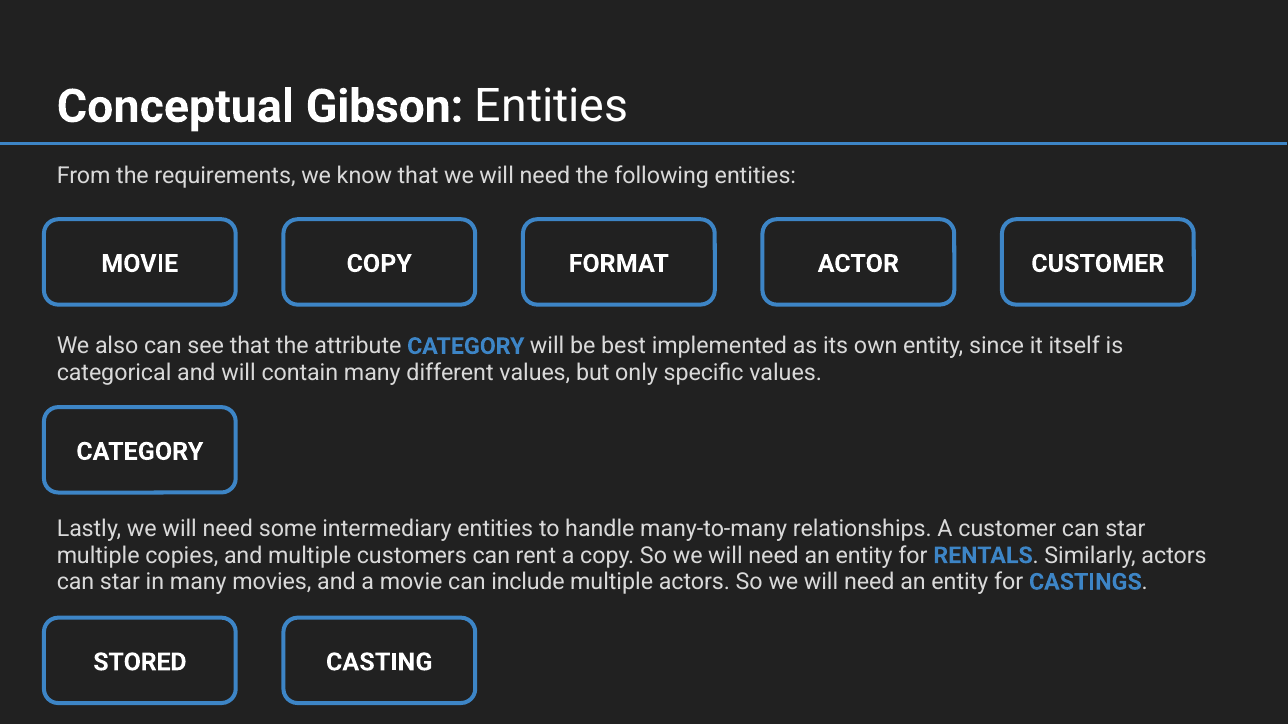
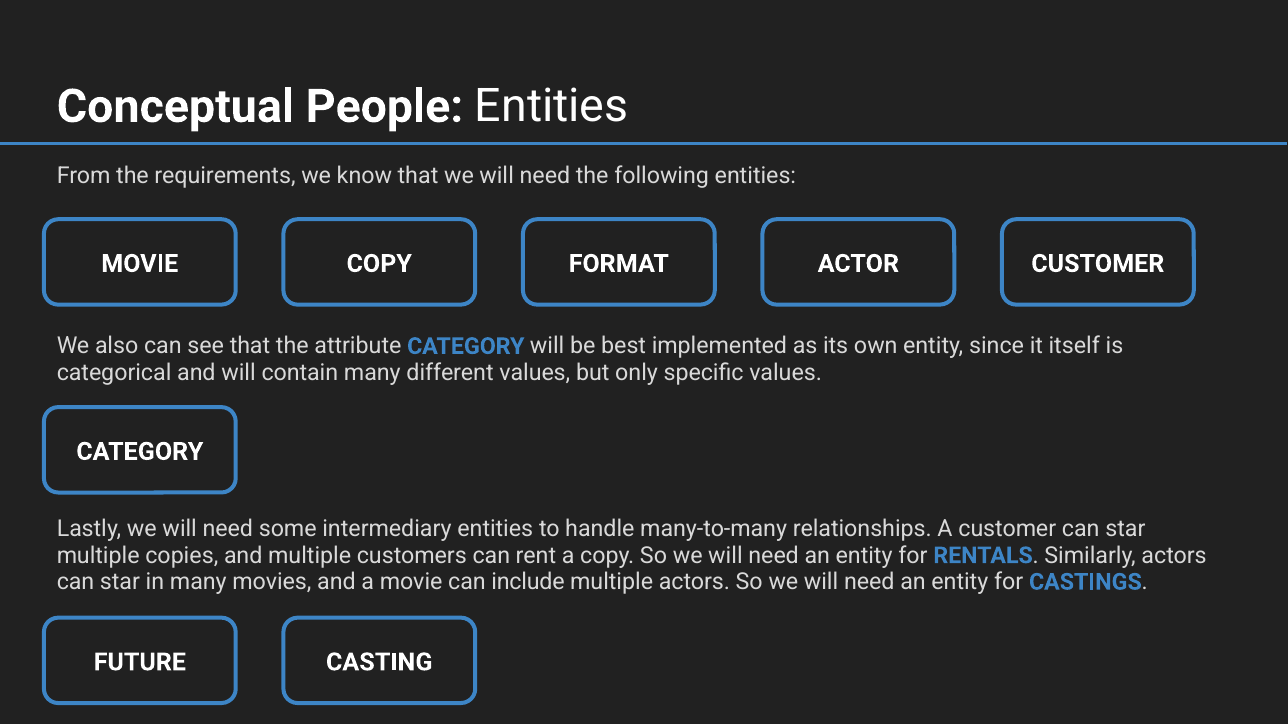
Gibson: Gibson -> People (385, 107)
STORED: STORED -> FUTURE (140, 663)
